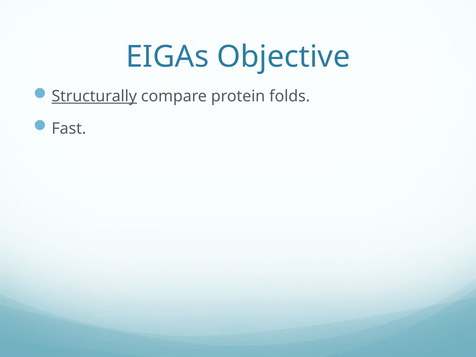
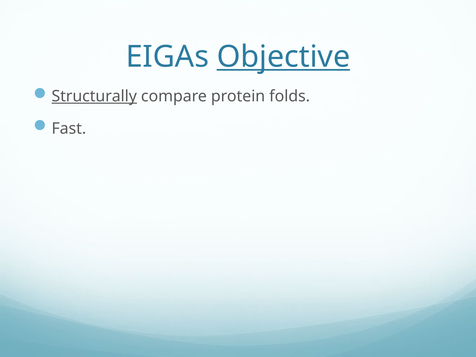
Objective underline: none -> present (284, 57)
